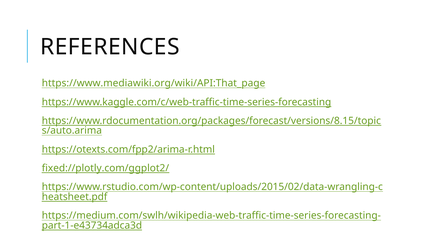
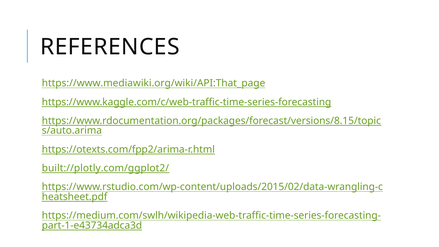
fixed://plotly.com/ggplot2/: fixed://plotly.com/ggplot2/ -> built://plotly.com/ggplot2/ (105, 168)
